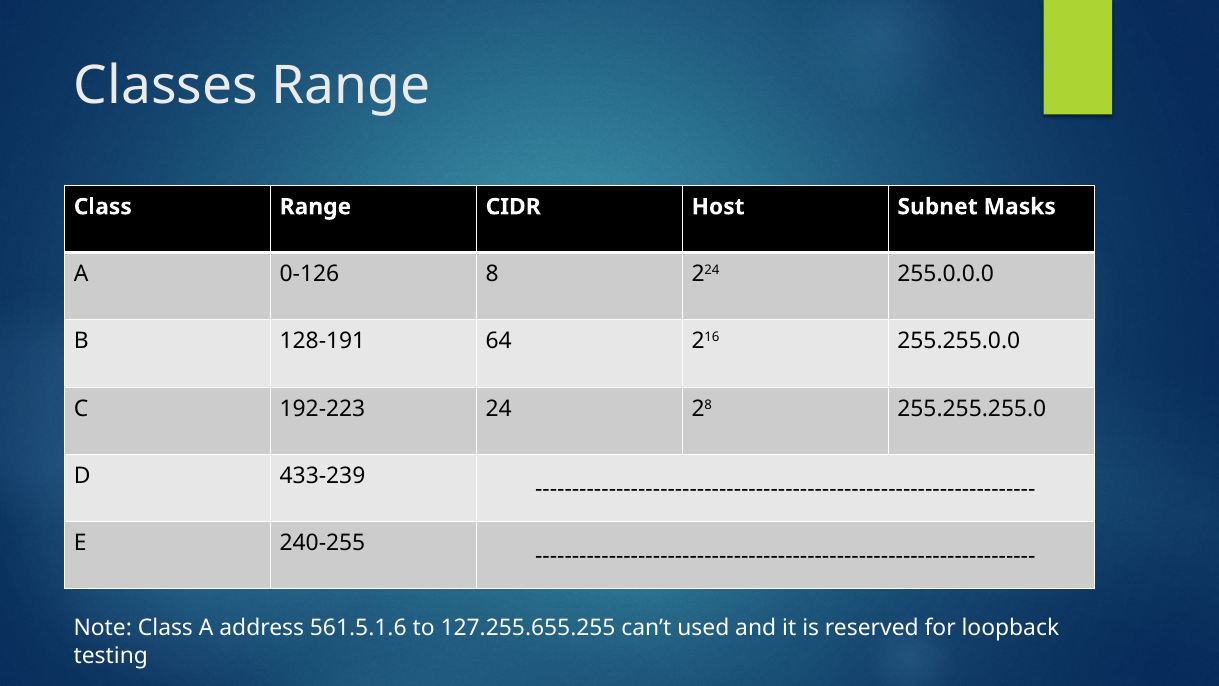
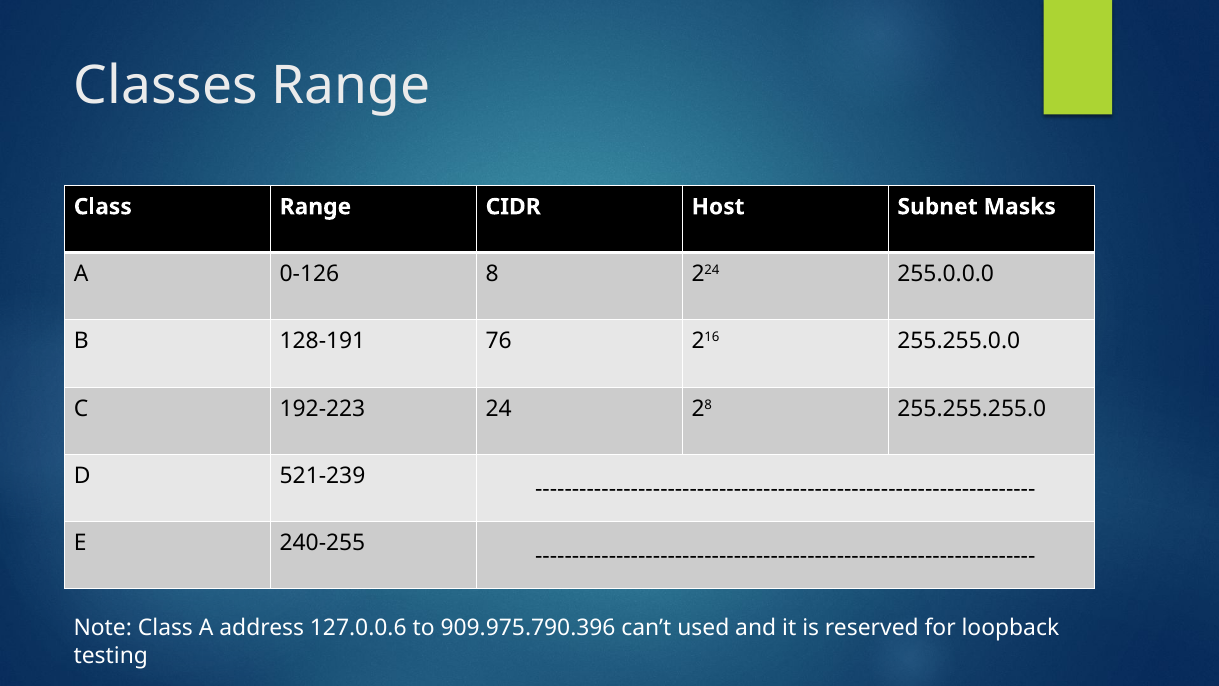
64: 64 -> 76 (499, 341)
433-239: 433-239 -> 521-239 (323, 475)
561.5.1.6: 561.5.1.6 -> 127.0.0.6 (358, 628)
127.255.655.255: 127.255.655.255 -> 909.975.790.396 (528, 628)
